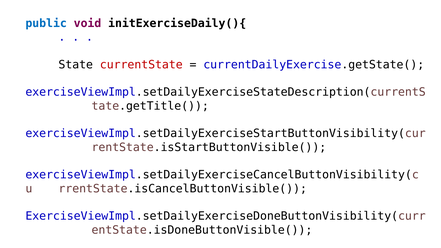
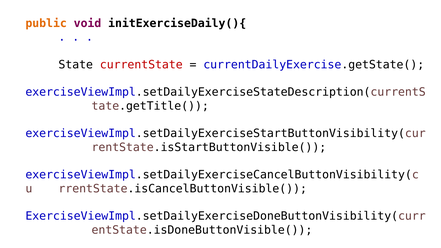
public colour: blue -> orange (46, 23)
